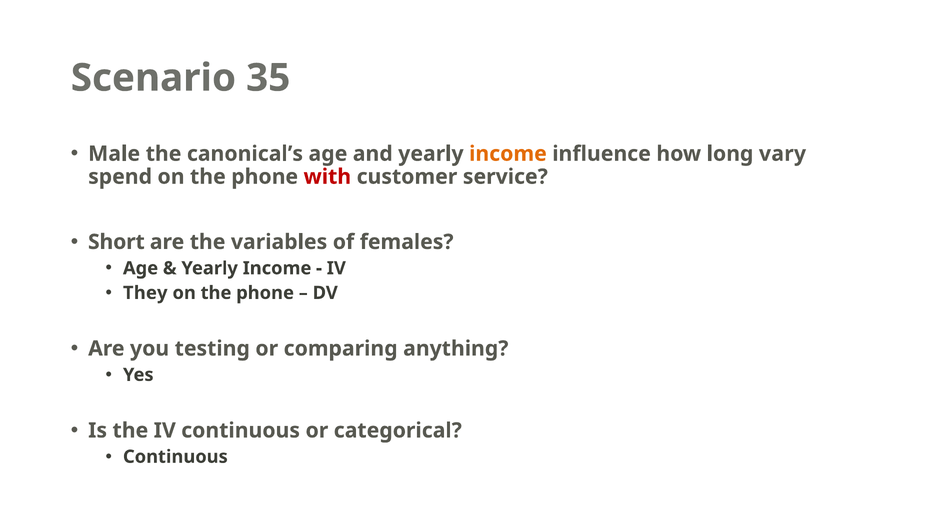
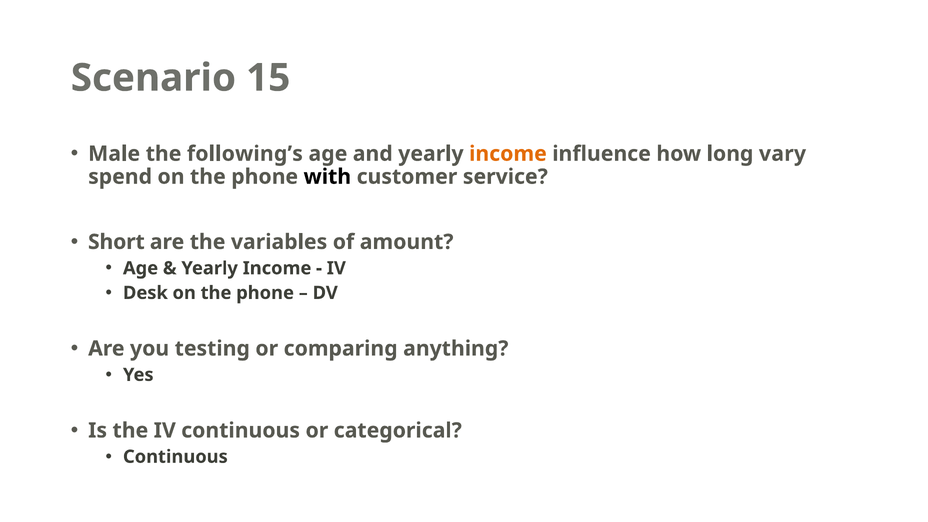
35: 35 -> 15 (268, 78)
canonical’s: canonical’s -> following’s (245, 154)
with colour: red -> black (327, 177)
females: females -> amount (407, 242)
They: They -> Desk (145, 293)
